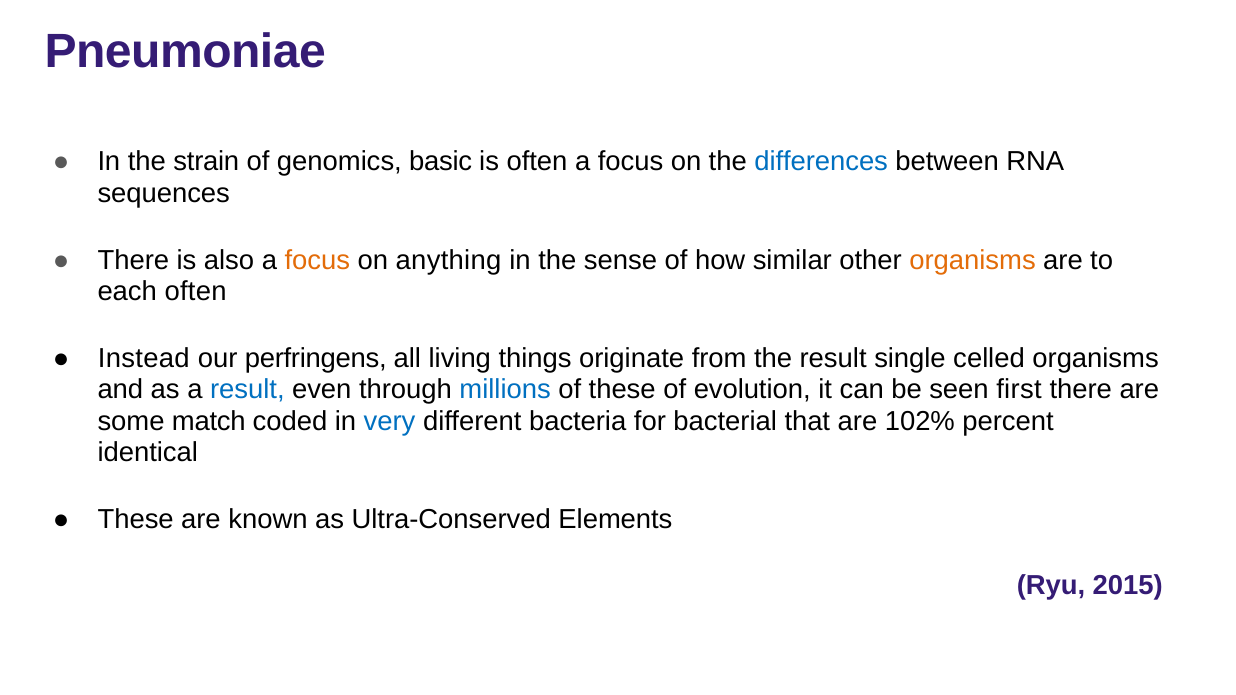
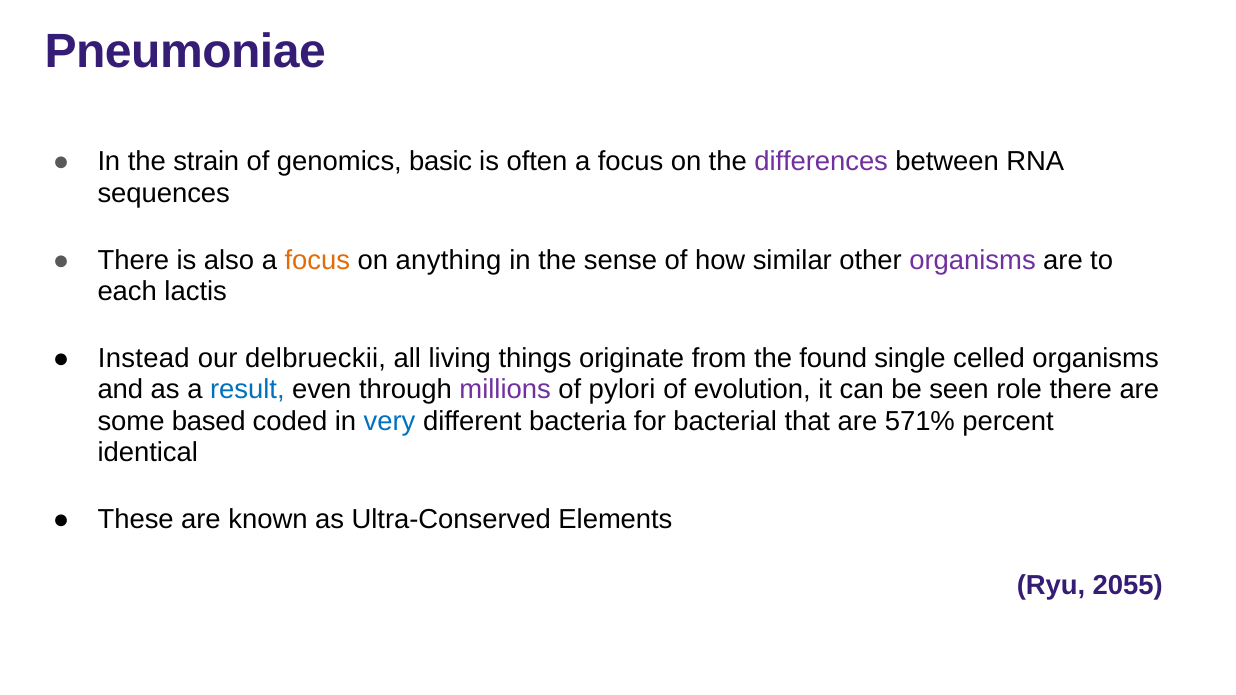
differences colour: blue -> purple (821, 162)
organisms colour: orange -> purple (973, 260)
each often: often -> lactis (196, 292)
perfringens: perfringens -> delbrueckii (316, 358)
the result: result -> found (833, 358)
millions colour: blue -> purple (505, 390)
of these: these -> pylori (622, 390)
first: first -> role (1019, 390)
match: match -> based (209, 421)
102%: 102% -> 571% (920, 421)
2015: 2015 -> 2055 (1128, 586)
